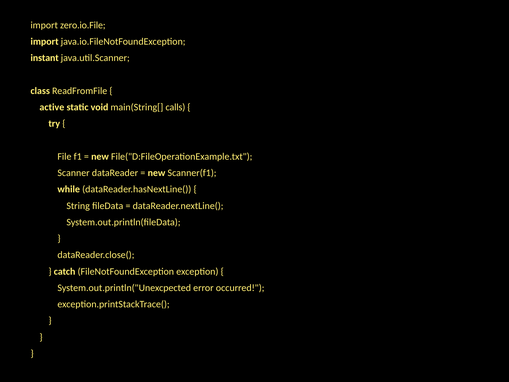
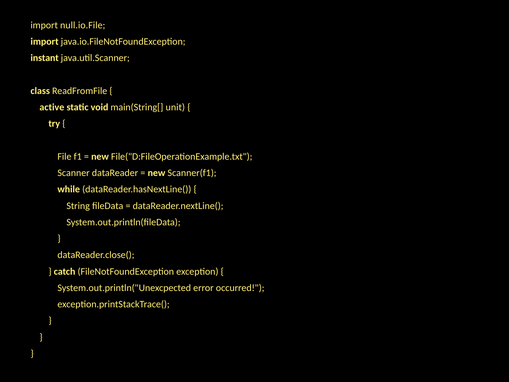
zero.io.File: zero.io.File -> null.io.File (83, 25)
calls: calls -> unit (175, 107)
